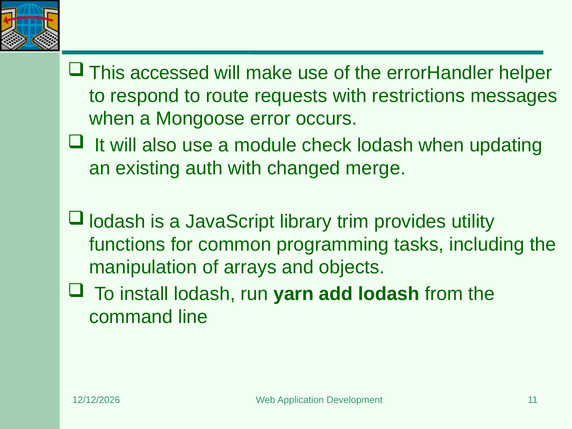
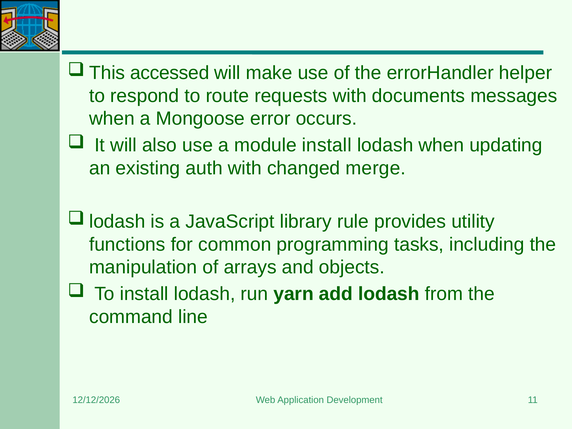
restrictions: restrictions -> documents (419, 96)
module check: check -> install (327, 145)
trim: trim -> rule (353, 222)
